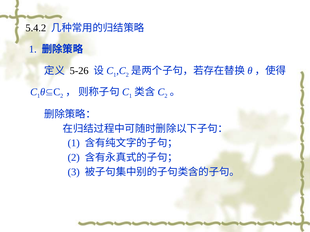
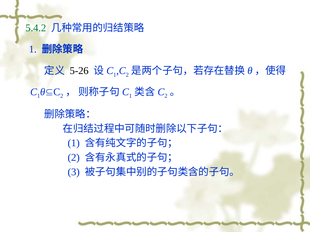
5.4.2 colour: black -> green (36, 28)
